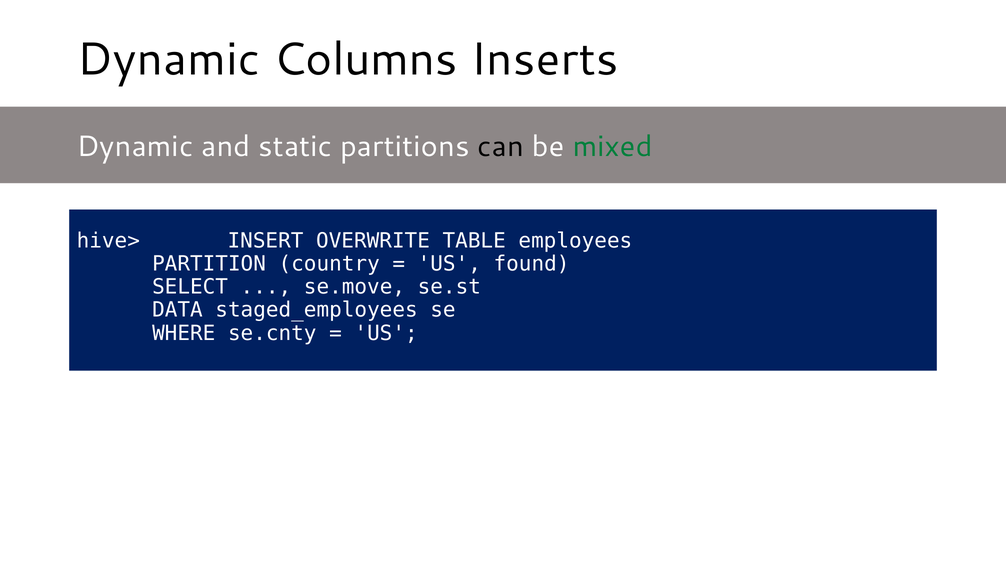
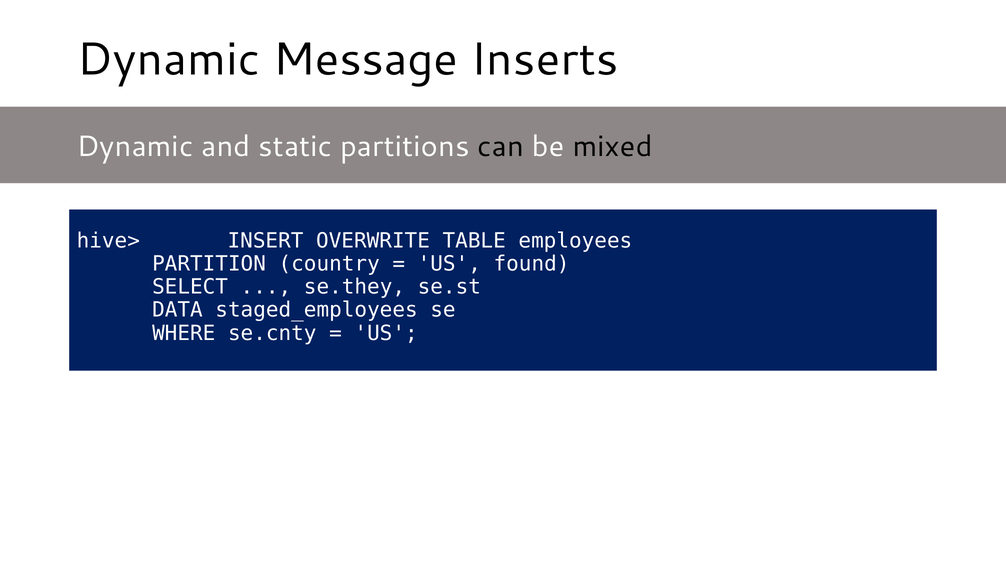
Columns: Columns -> Message (366, 60)
mixed colour: green -> black (613, 147)
se.move: se.move -> se.they (354, 287)
